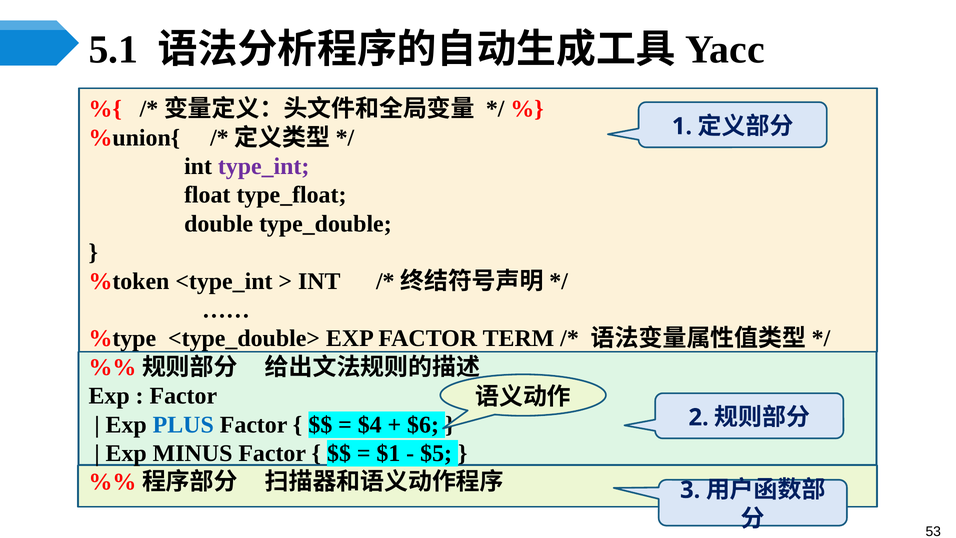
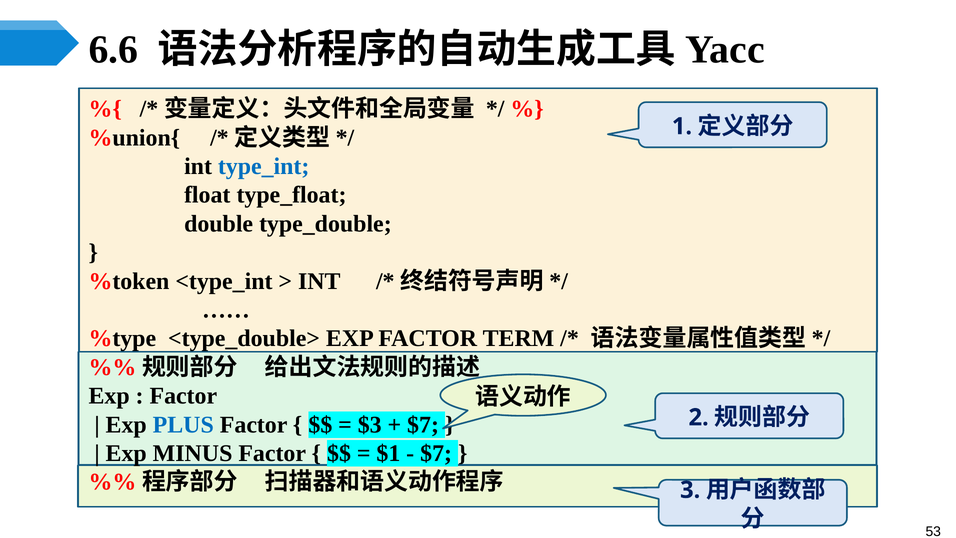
5.1: 5.1 -> 6.6 (113, 50)
type_int colour: purple -> blue (264, 166)
$4: $4 -> $3 (370, 424)
$6: $6 -> $7 (423, 424)
$5: $5 -> $7 (436, 453)
